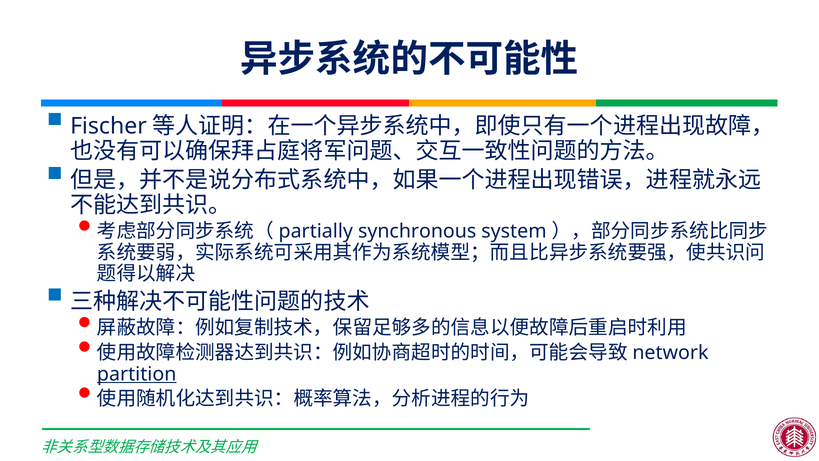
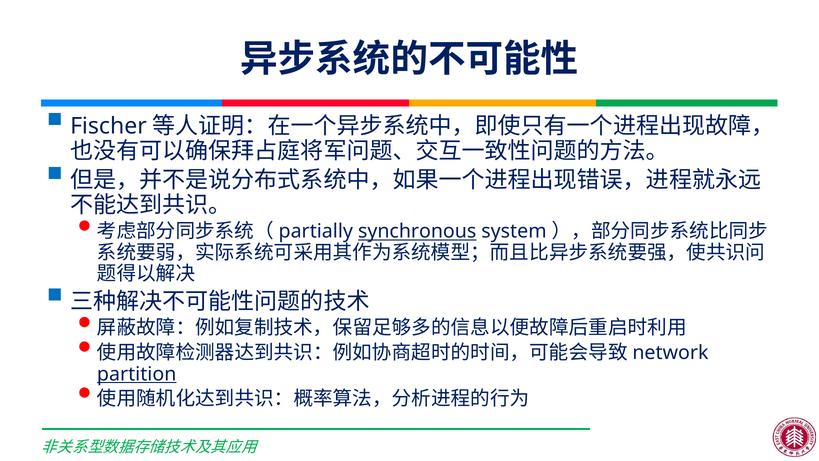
synchronous underline: none -> present (417, 231)
